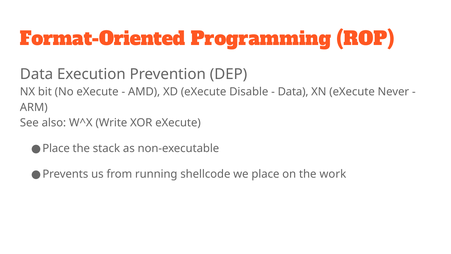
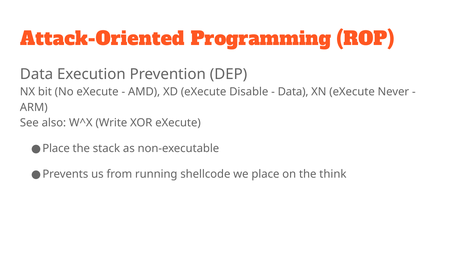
Format-Oriented: Format-Oriented -> Attack-Oriented (102, 39)
work: work -> think (333, 174)
